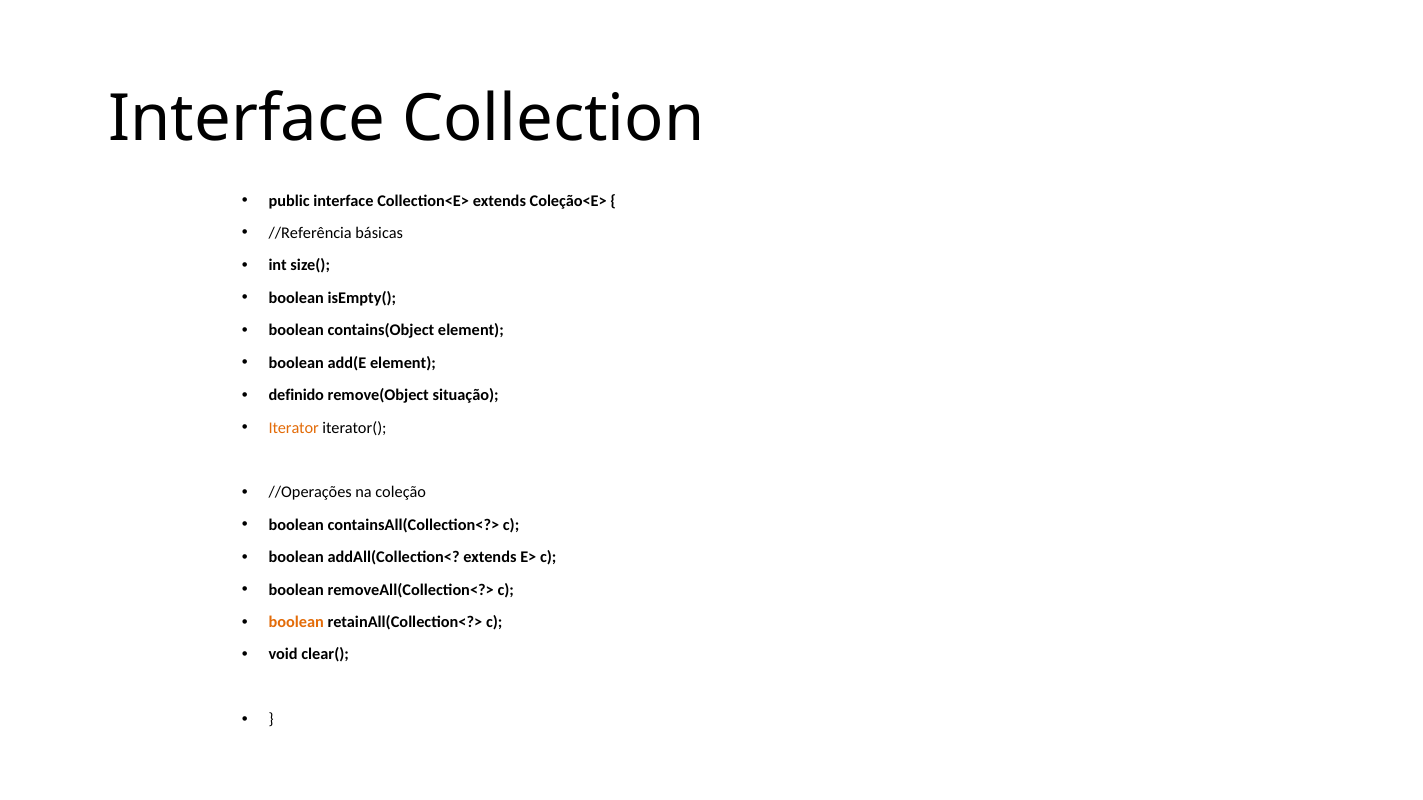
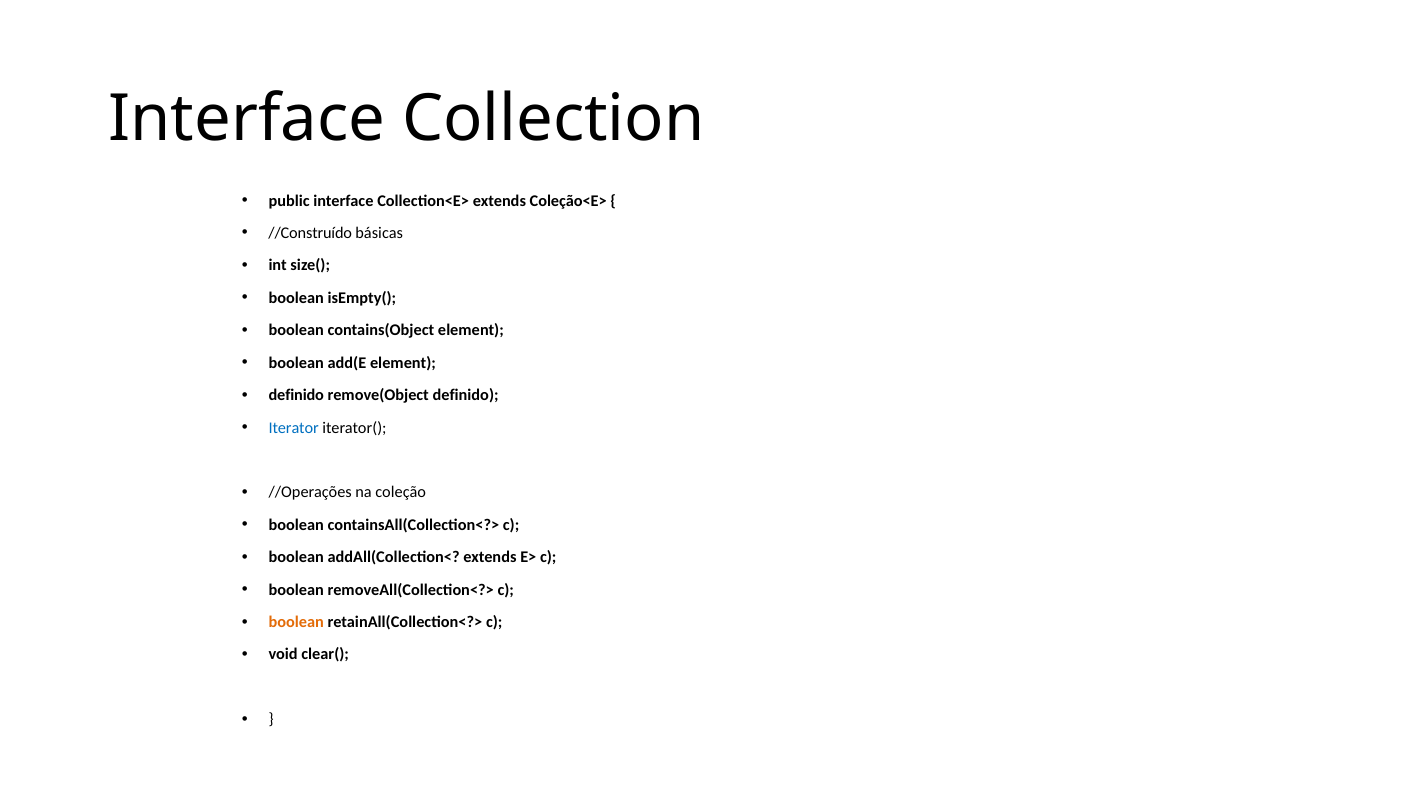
//Referência: //Referência -> //Construído (310, 233)
remove(Object situação: situação -> definido (466, 395)
Iterator colour: orange -> blue (294, 428)
